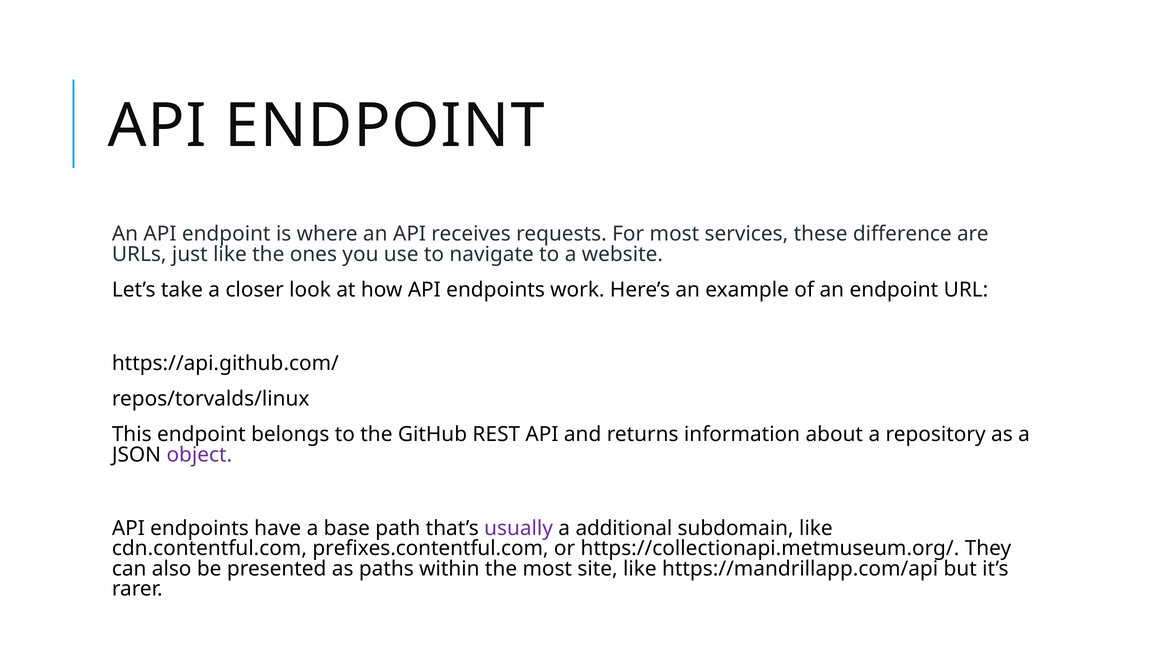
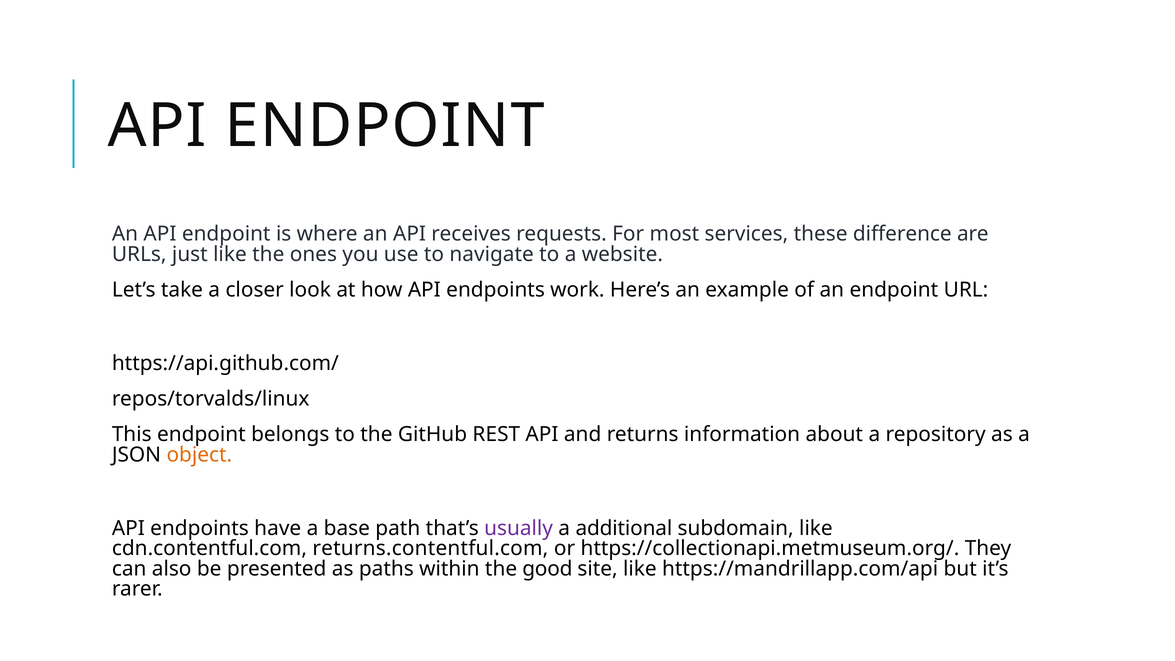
object colour: purple -> orange (199, 455)
prefixes.contentful.com: prefixes.contentful.com -> returns.contentful.com (430, 548)
the most: most -> good (547, 569)
